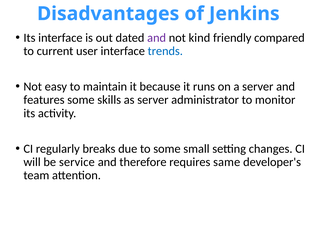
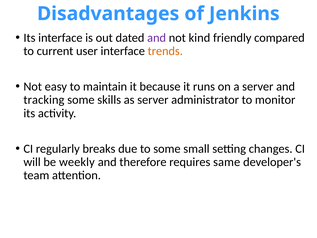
trends colour: blue -> orange (165, 51)
features: features -> tracking (44, 100)
service: service -> weekly (77, 162)
